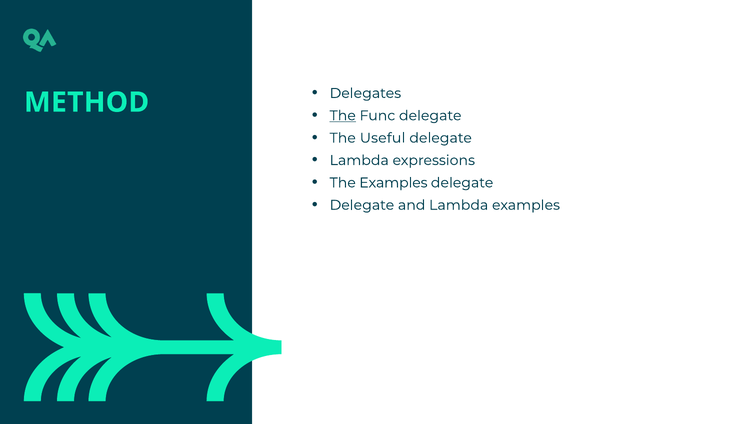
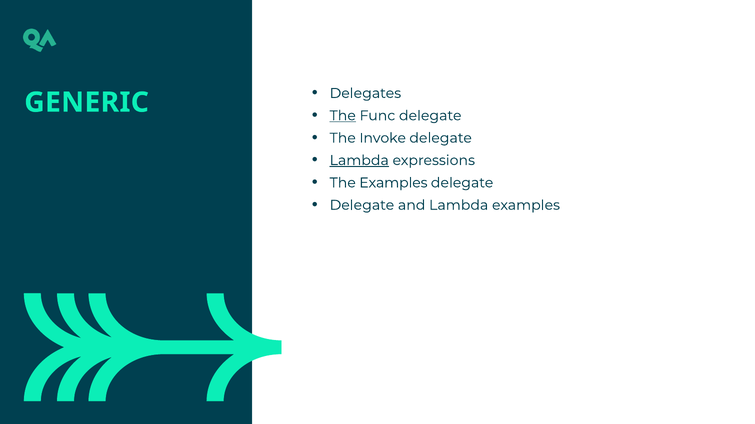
METHOD: METHOD -> GENERIC (87, 103)
Useful: Useful -> Invoke (383, 138)
Lambda underline: none -> present (359, 161)
